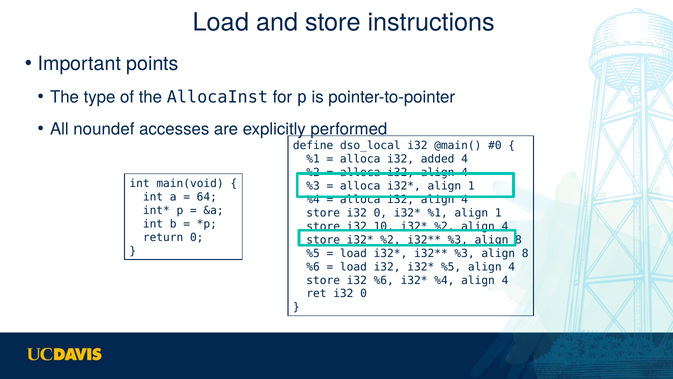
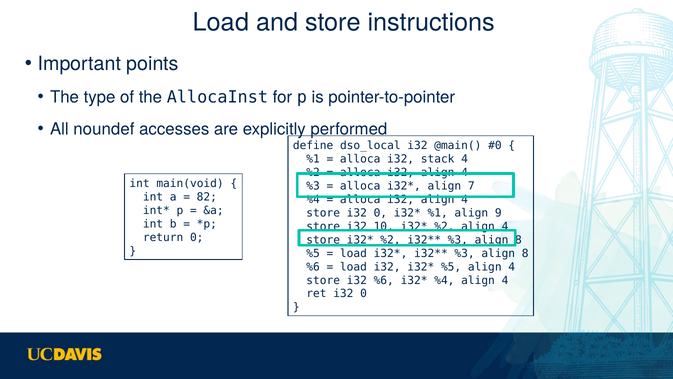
added: added -> stack (438, 159)
1: 1 -> 7 (471, 186)
64: 64 -> 82 (207, 197)
%1 align 1: 1 -> 9 (498, 213)
